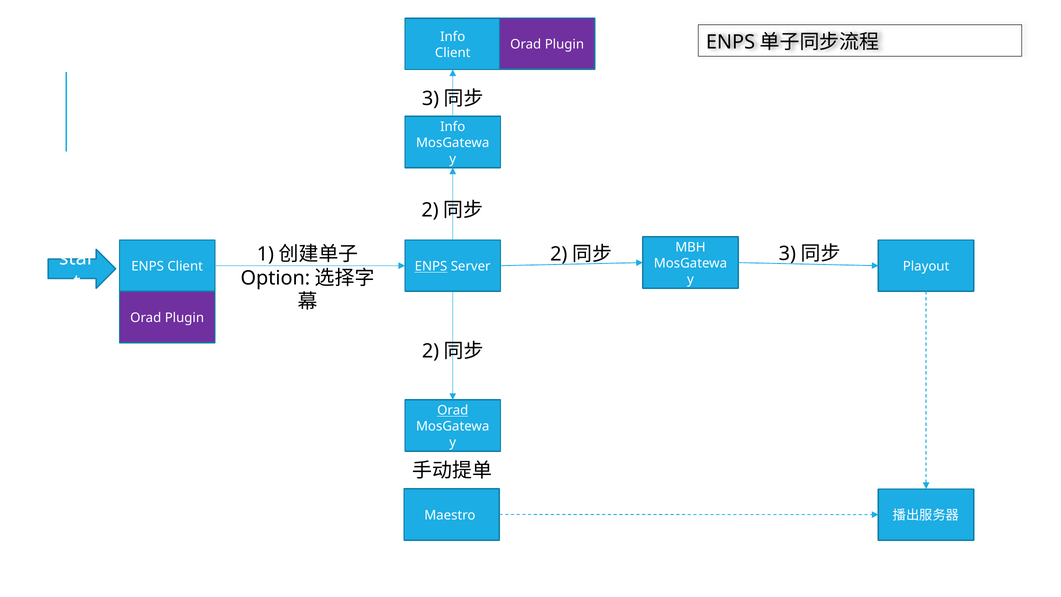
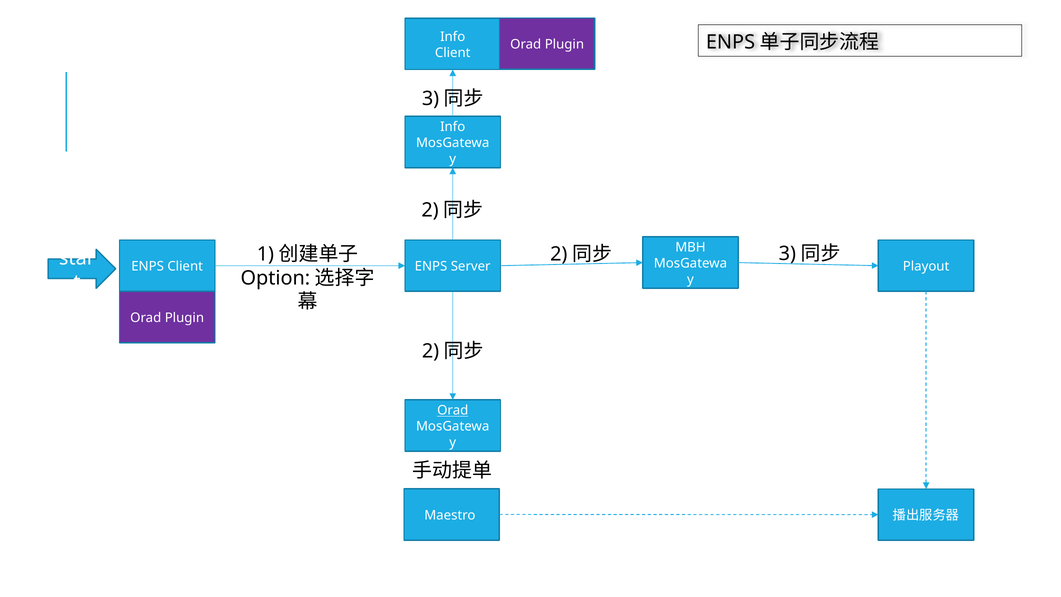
ENPS underline: present -> none (431, 267)
